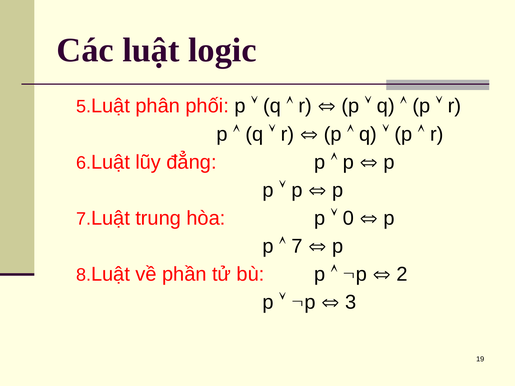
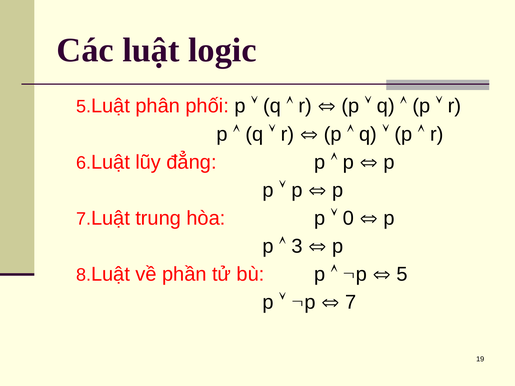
7: 7 -> 3 (297, 246)
2: 2 -> 5 (402, 274)
3: 3 -> 7 (351, 303)
